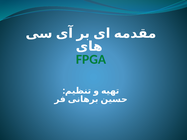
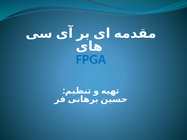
FPGA colour: green -> blue (91, 59)
